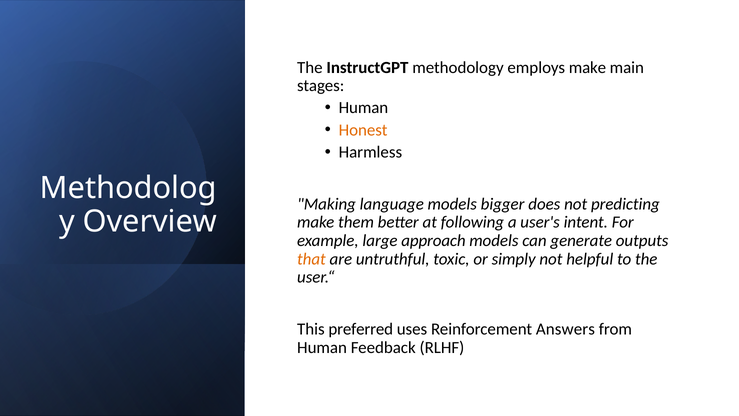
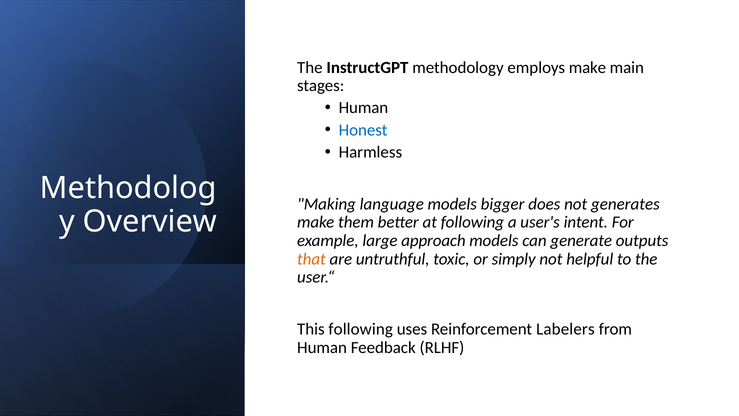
Honest colour: orange -> blue (363, 130)
predicting: predicting -> generates (625, 204)
This preferred: preferred -> following (361, 329)
Answers: Answers -> Labelers (565, 329)
